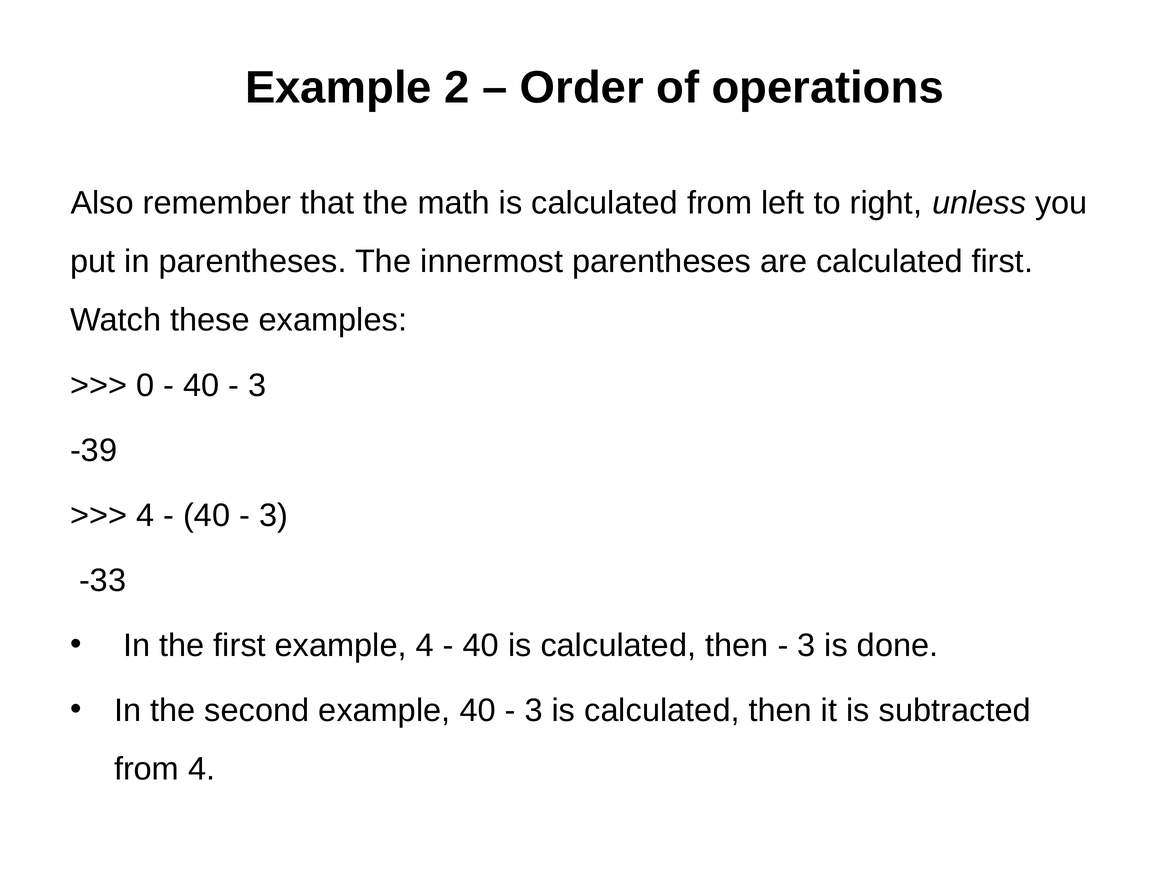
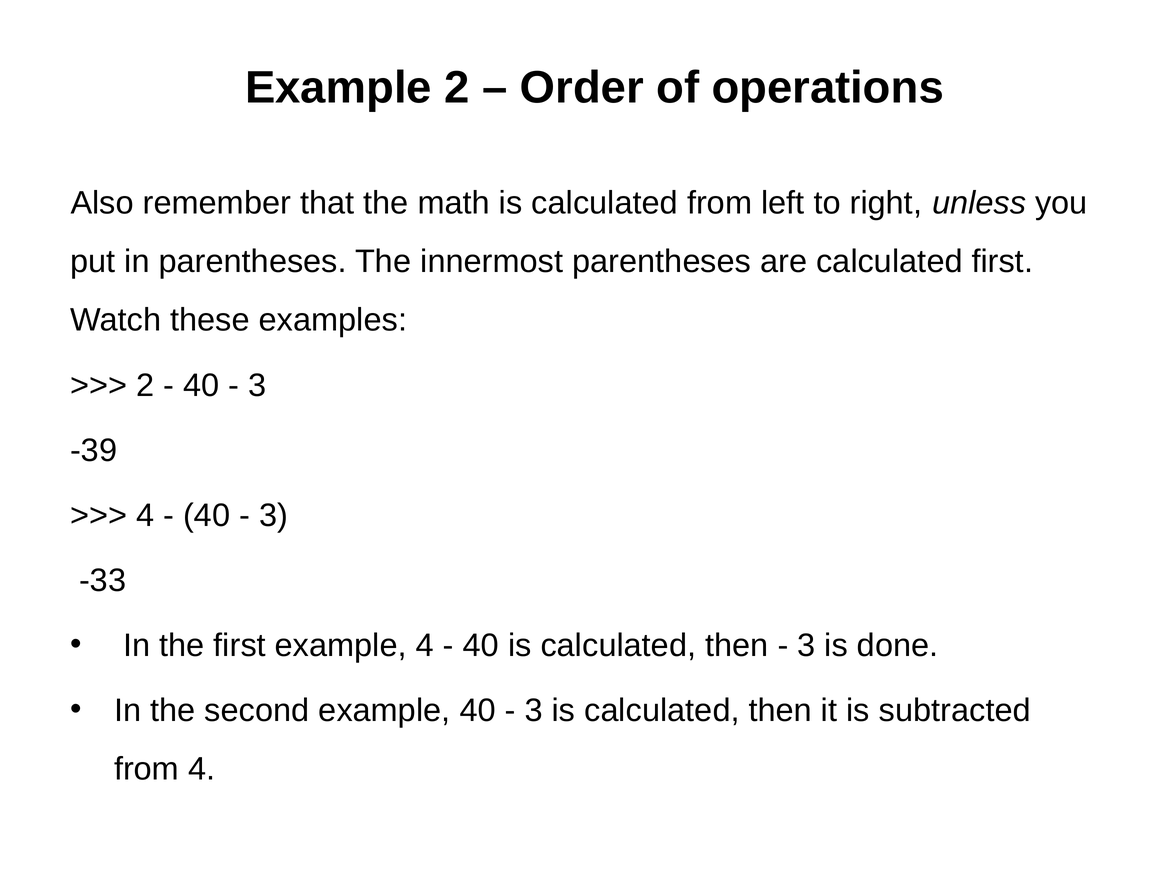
0: 0 -> 2 (145, 386)
